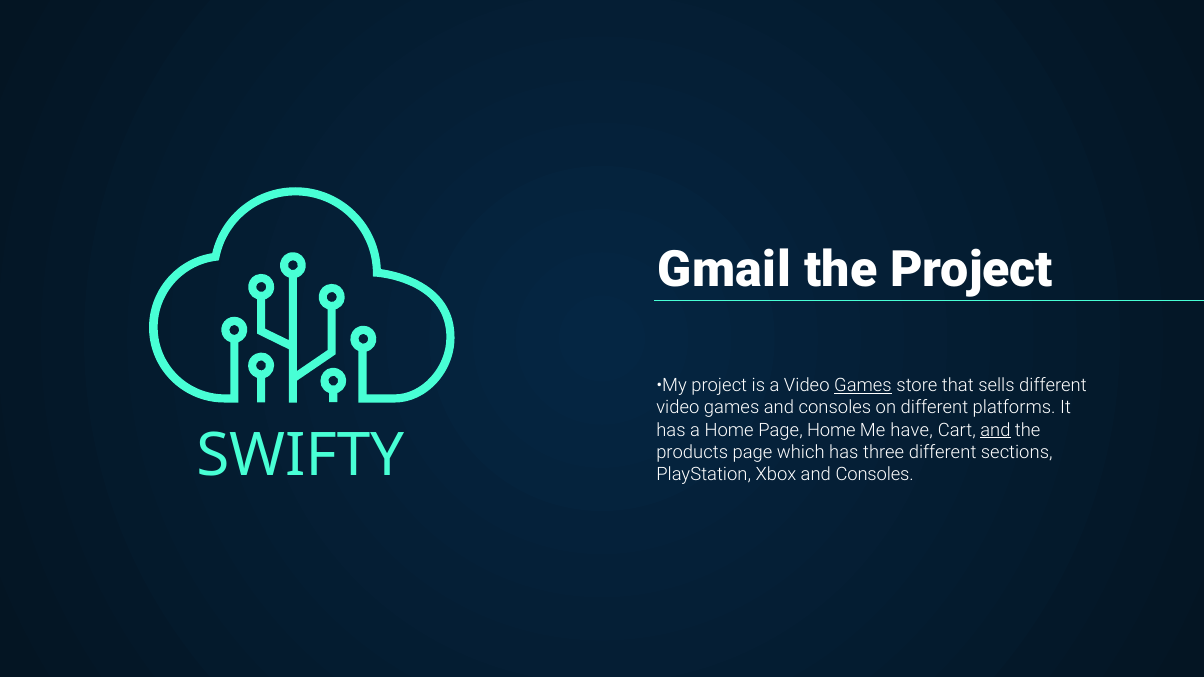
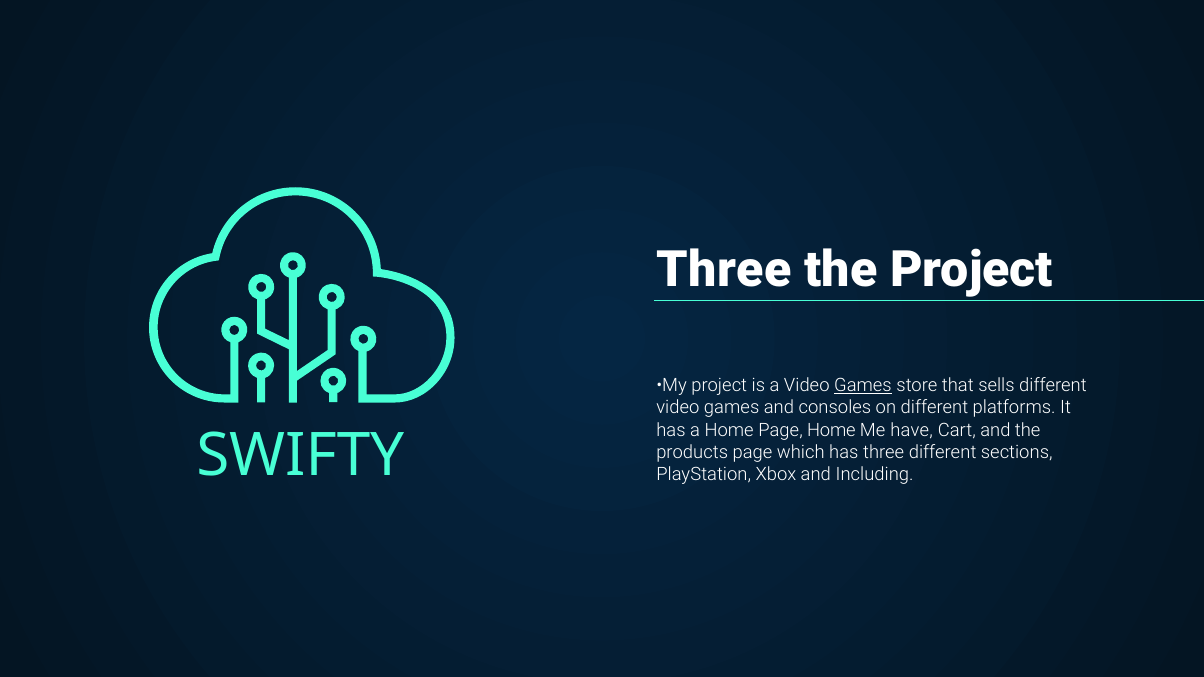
Gmail: Gmail -> Three (724, 270)
and underline: present -> none (995, 430)
Xbox and Consoles: Consoles -> Including (875, 474)
